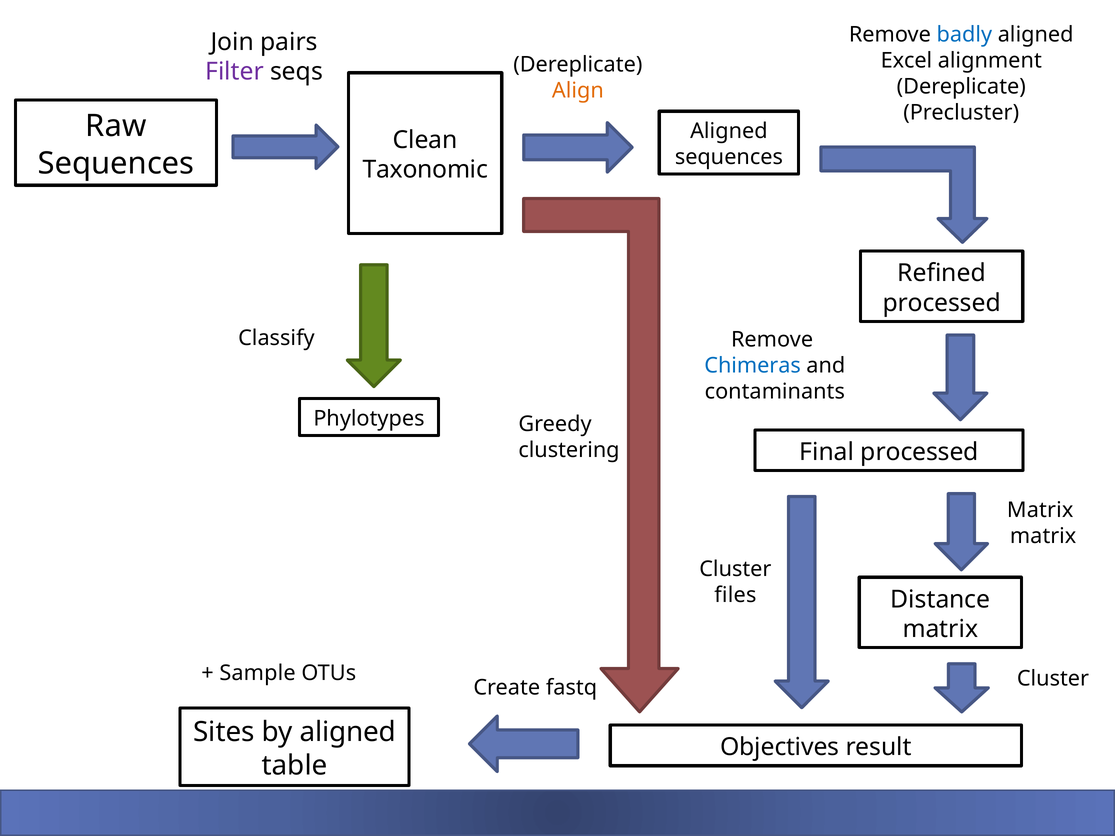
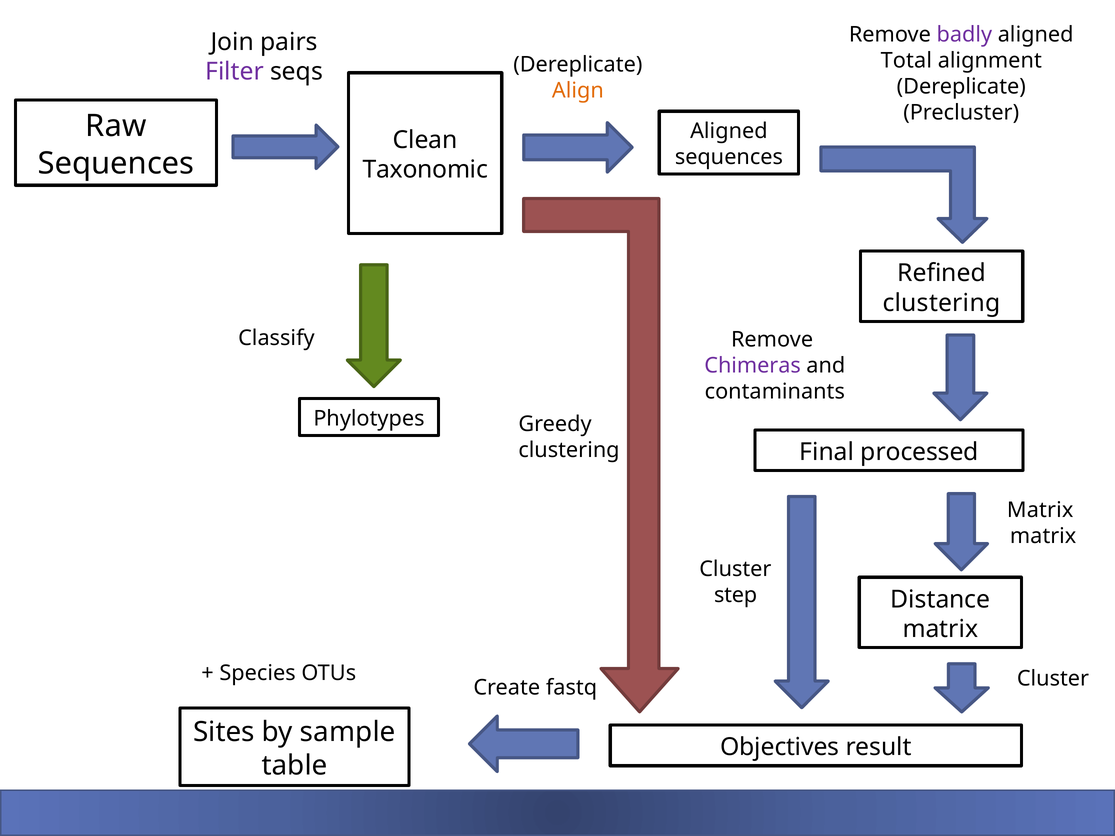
badly colour: blue -> purple (964, 35)
Excel: Excel -> Total (906, 61)
processed: processed -> clustering (941, 303)
Chimeras colour: blue -> purple (753, 366)
files: files -> step (736, 595)
Sample: Sample -> Species (258, 674)
by aligned: aligned -> sample (348, 732)
